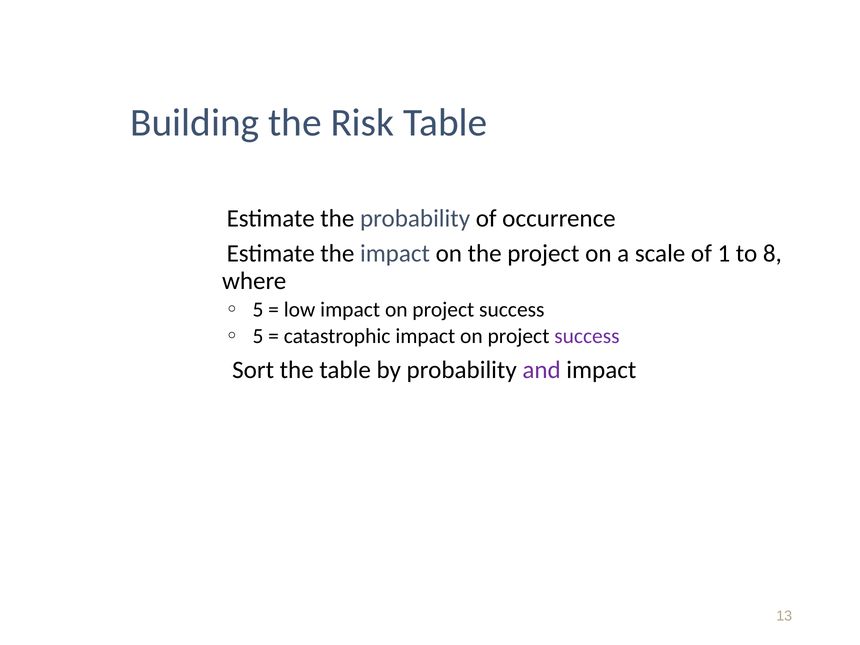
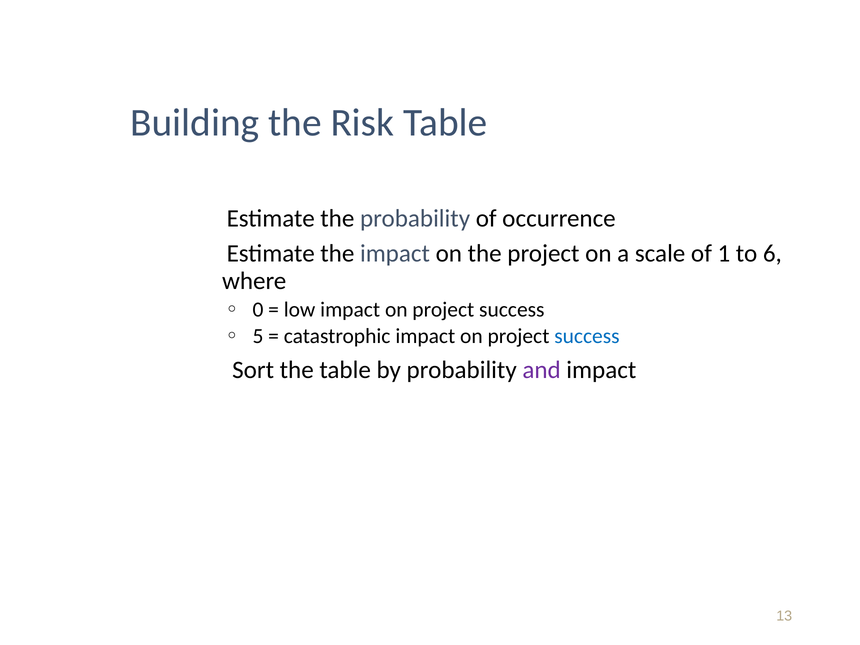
8: 8 -> 6 (772, 254)
5: 5 -> 0 (258, 310)
success colour: purple -> blue (587, 336)
